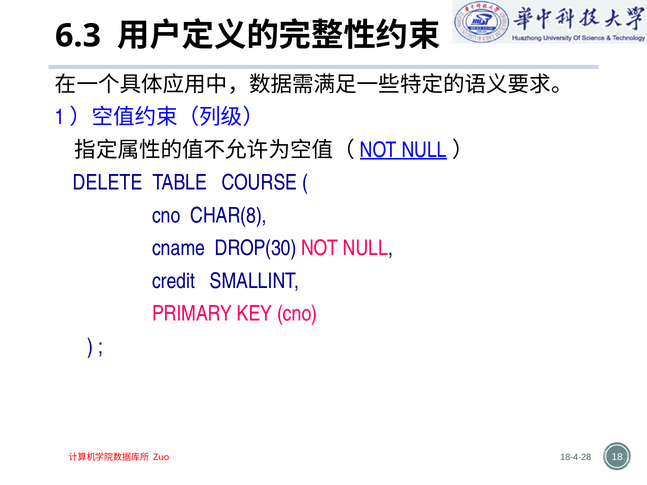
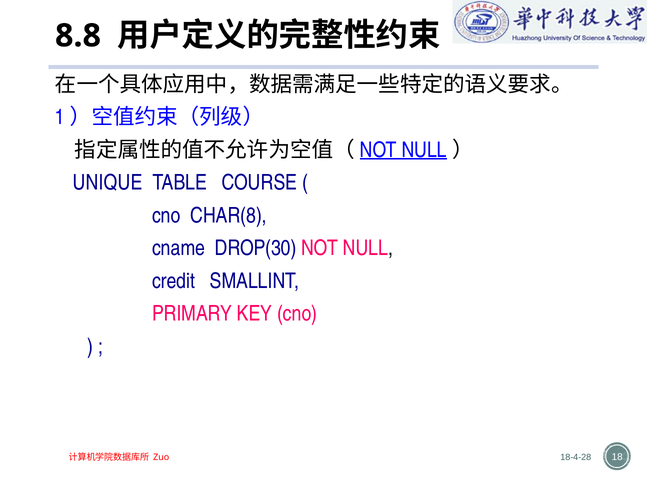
6.3: 6.3 -> 8.8 (78, 36)
DELETE: DELETE -> UNIQUE (108, 183)
